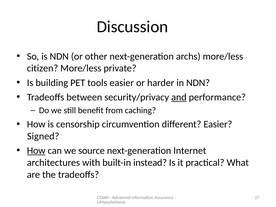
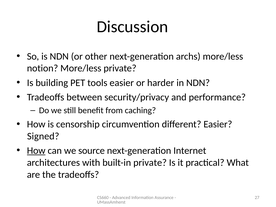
citizen: citizen -> notion (43, 68)
and underline: present -> none (179, 97)
built-in instead: instead -> private (150, 163)
